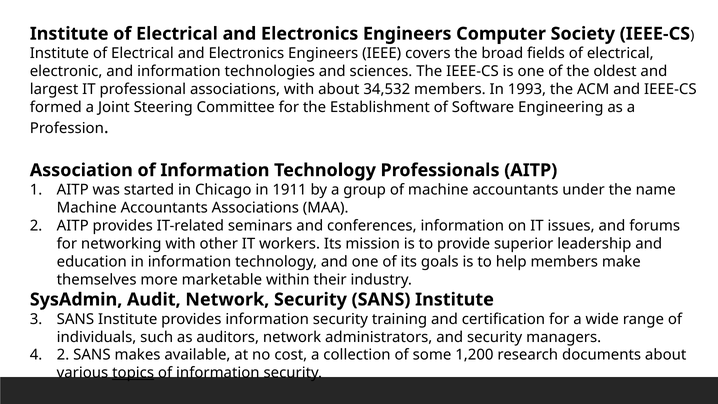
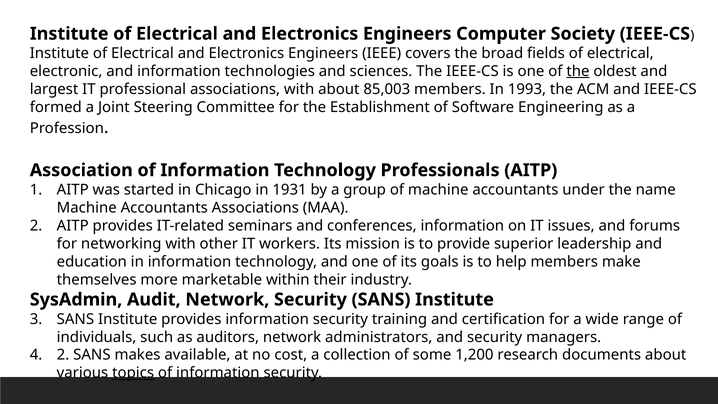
the underline: none -> present (578, 71)
34,532: 34,532 -> 85,003 (387, 89)
1911: 1911 -> 1931 (290, 190)
